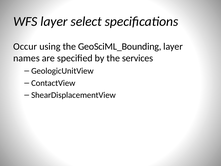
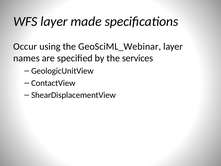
select: select -> made (86, 21)
GeoSciML_Bounding: GeoSciML_Bounding -> GeoSciML_Webinar (120, 46)
